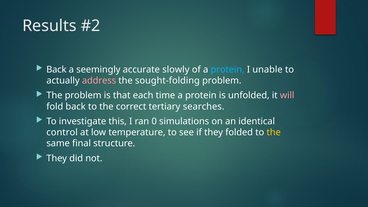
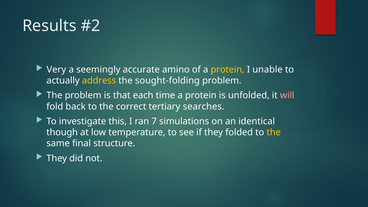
Back: Back -> Very (56, 70)
slowly: slowly -> amino (176, 70)
protein colour: light blue -> yellow (228, 70)
address colour: pink -> yellow (99, 81)
0: 0 -> 7 (154, 121)
control: control -> though (62, 132)
